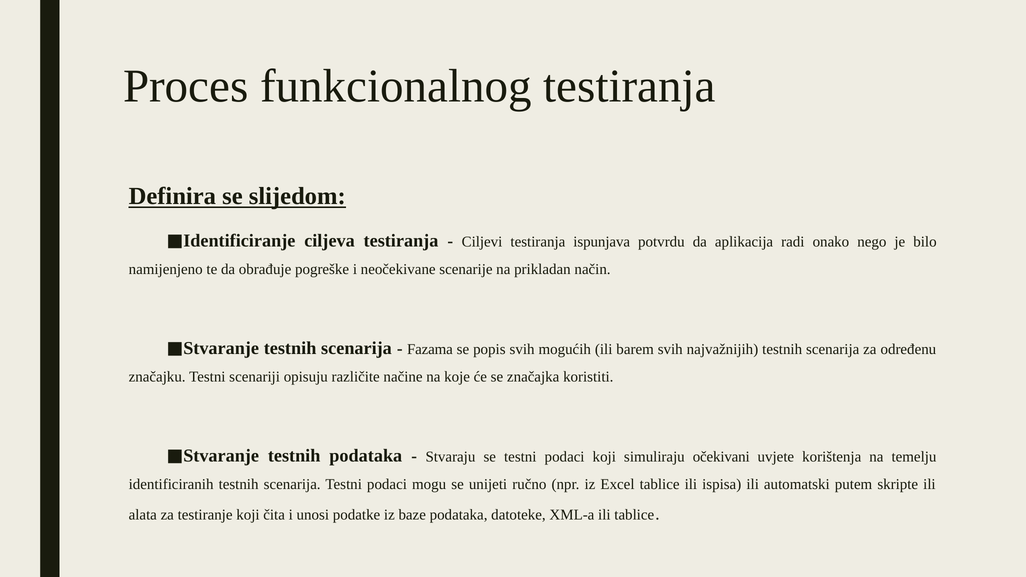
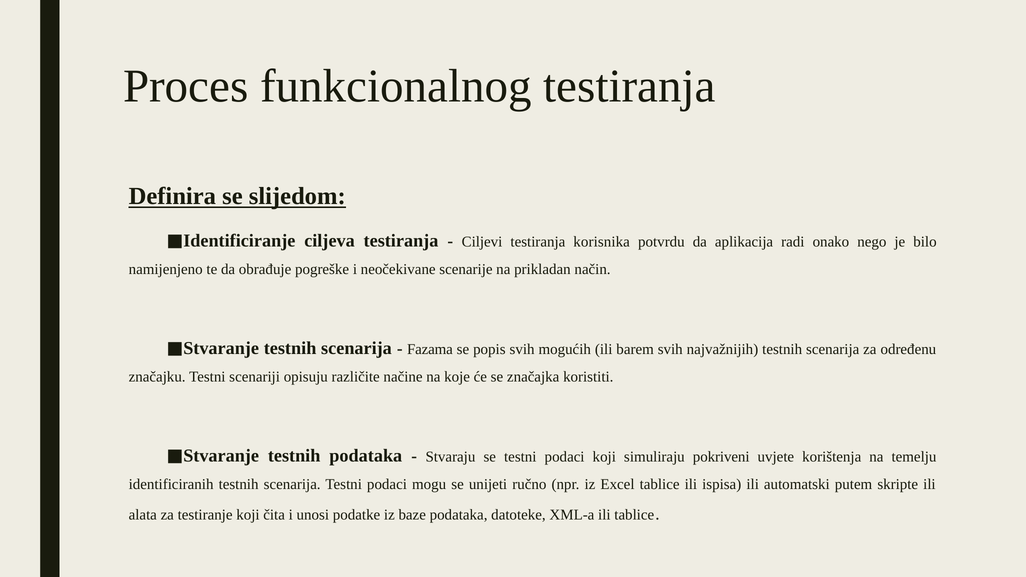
ispunjava: ispunjava -> korisnika (602, 242)
očekivani: očekivani -> pokriveni (721, 457)
